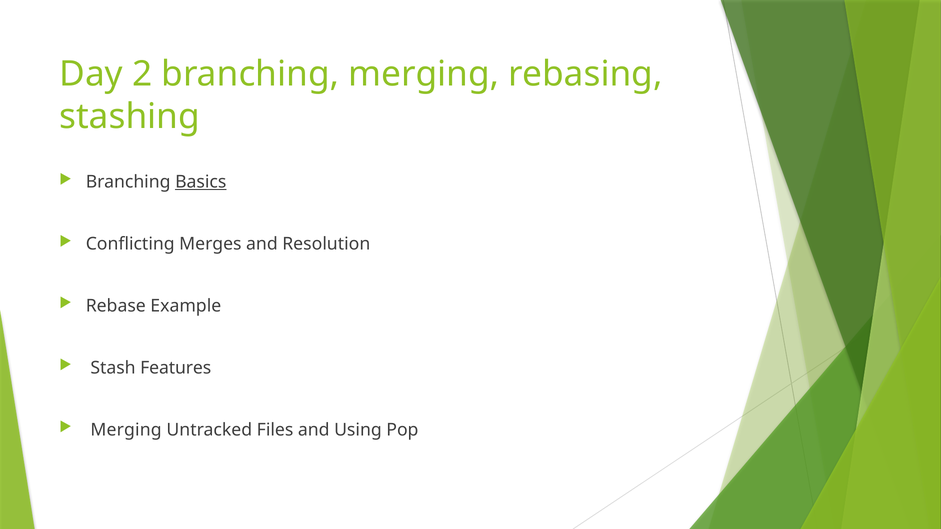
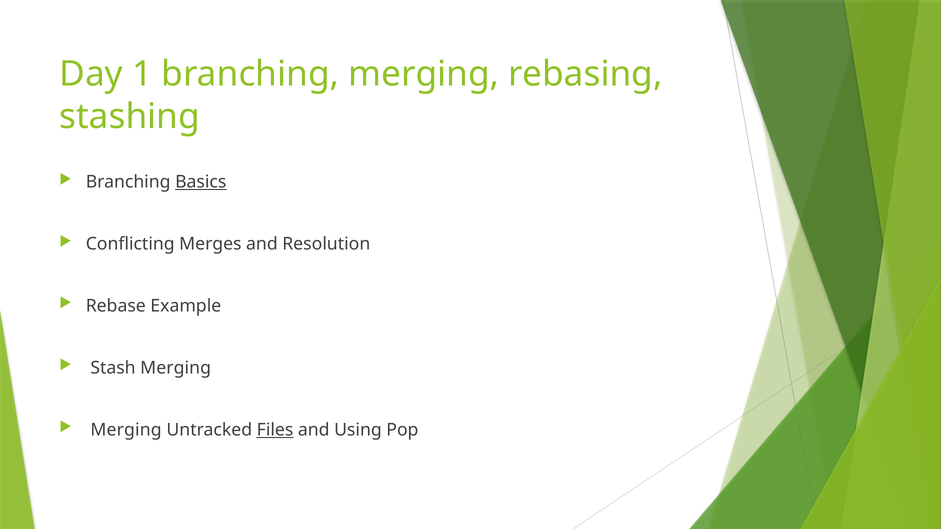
2: 2 -> 1 (142, 74)
Stash Features: Features -> Merging (176, 368)
Files underline: none -> present (275, 430)
